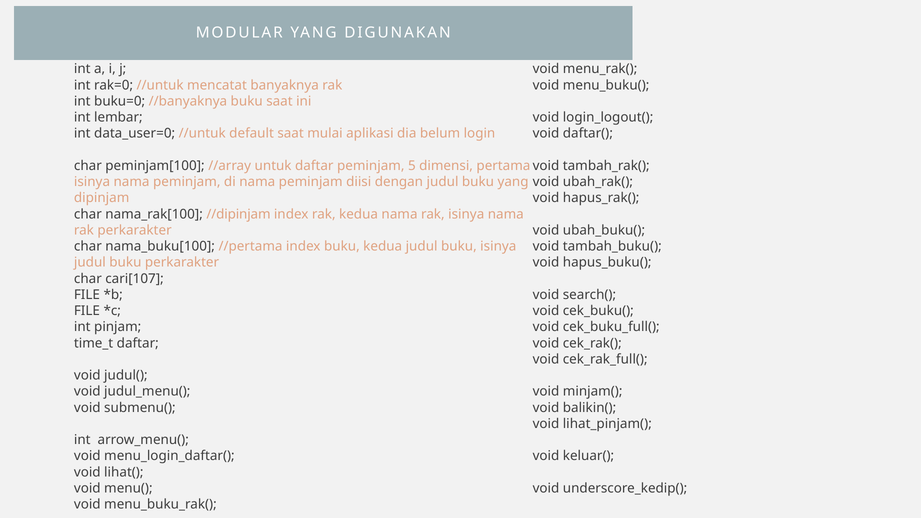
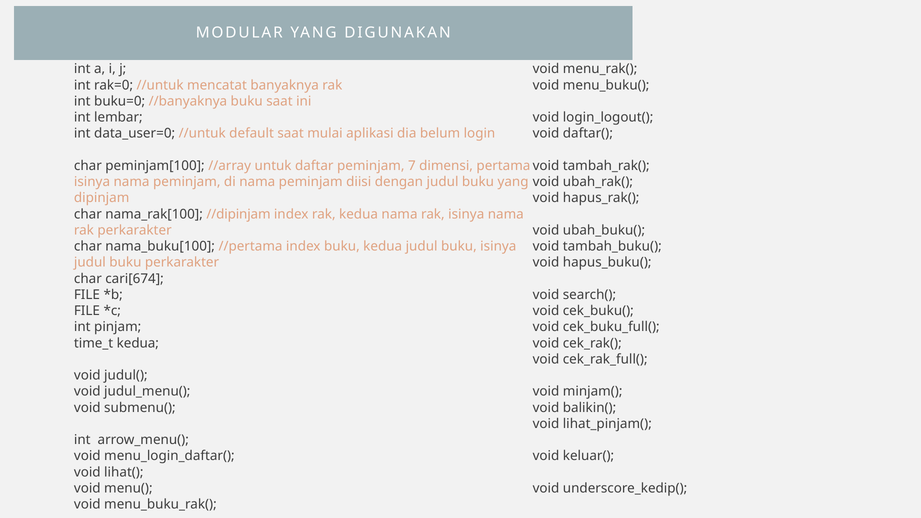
5: 5 -> 7 (412, 166)
cari[107: cari[107 -> cari[674 (135, 279)
time_t daftar: daftar -> kedua (138, 343)
